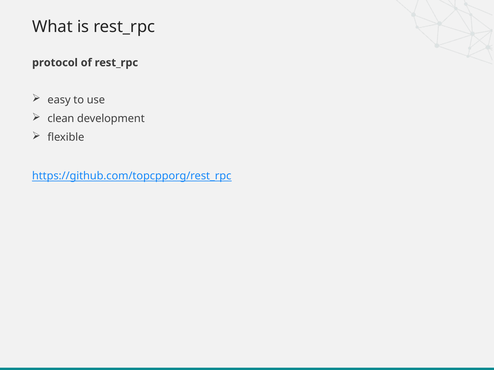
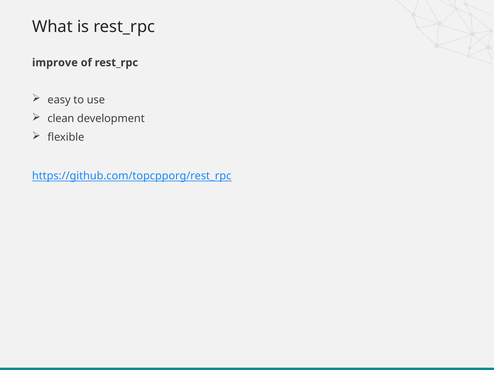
protocol: protocol -> improve (55, 63)
